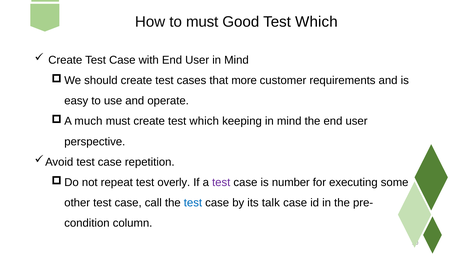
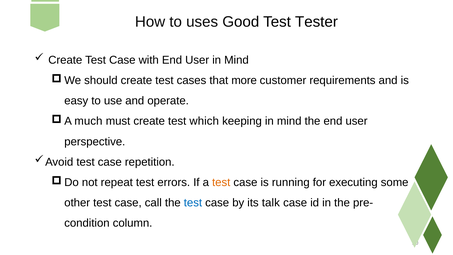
to must: must -> uses (202, 22)
Good Test Which: Which -> Tester (316, 22)
overly: overly -> errors (174, 182)
test colour: purple -> orange (221, 182)
number: number -> running (291, 182)
